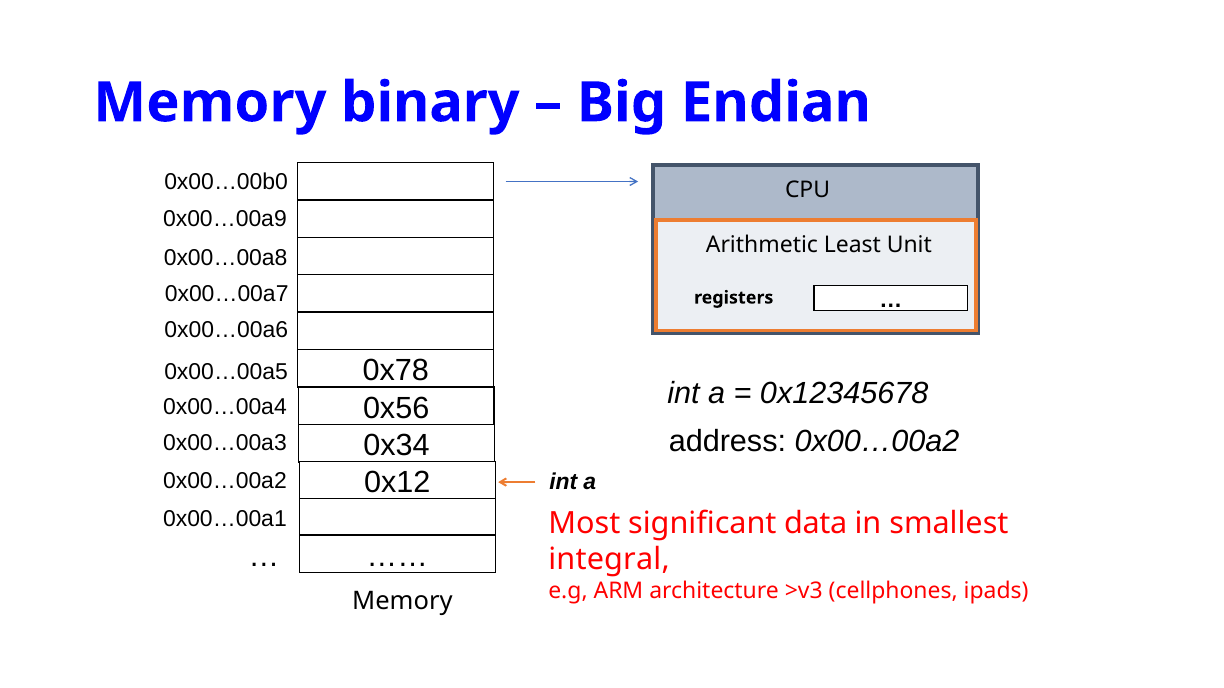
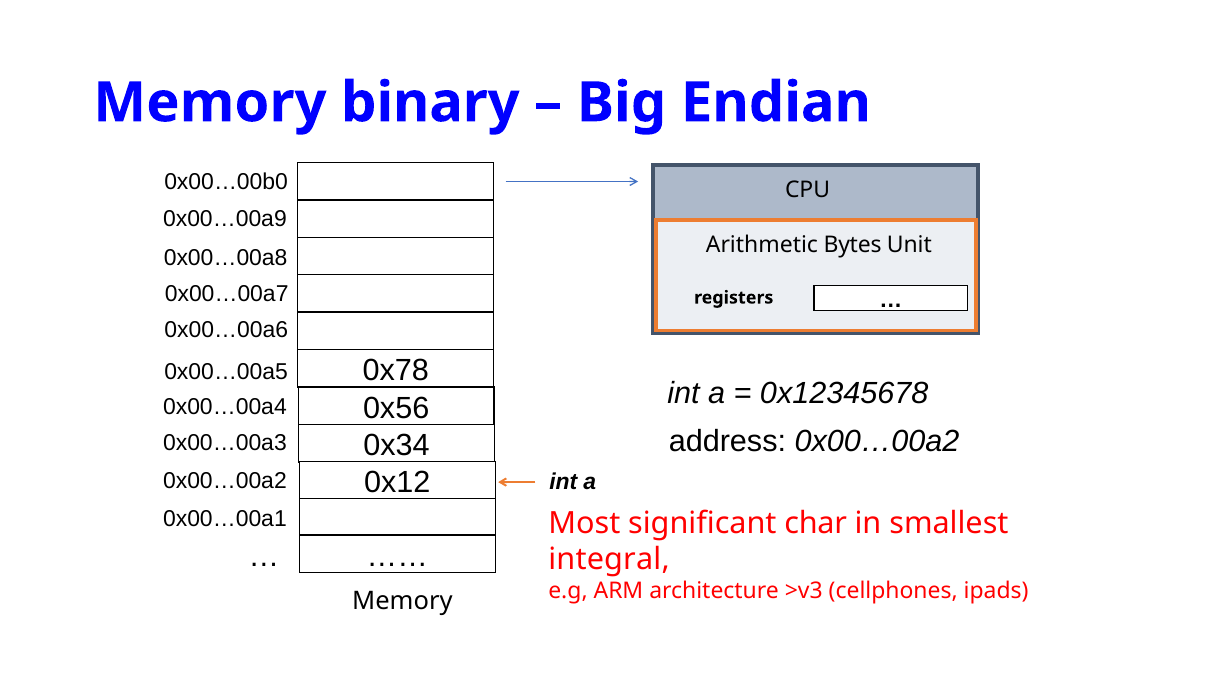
Least: Least -> Bytes (853, 245)
data: data -> char (816, 523)
